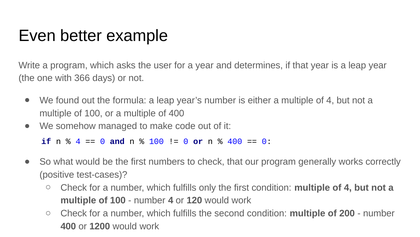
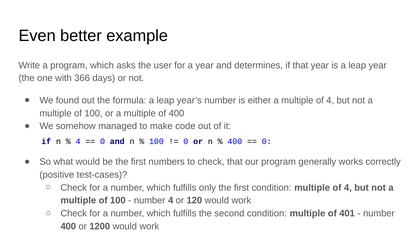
200: 200 -> 401 (347, 213)
